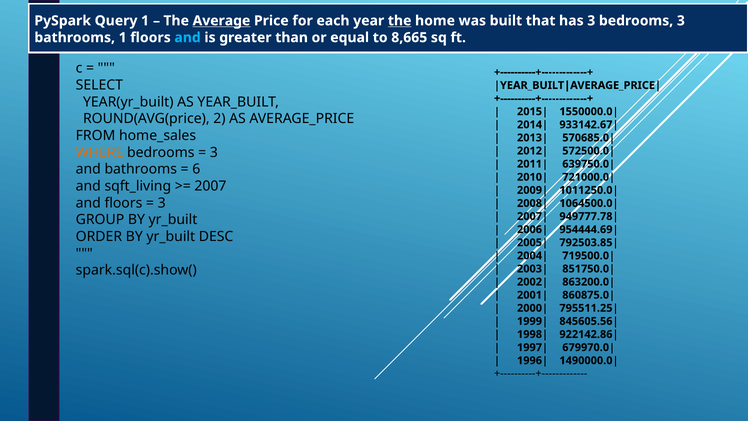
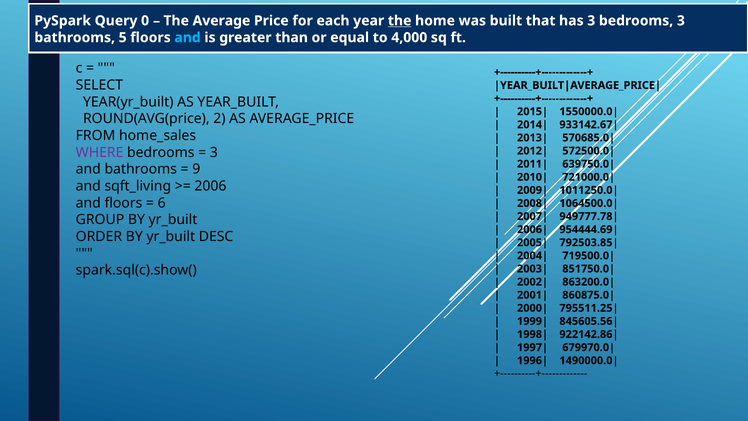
Query 1: 1 -> 0 (145, 21)
Average underline: present -> none (221, 21)
bathrooms 1: 1 -> 5 (123, 38)
8,665: 8,665 -> 4,000 (409, 38)
WHERE colour: orange -> purple (100, 152)
6: 6 -> 9 (196, 169)
2007: 2007 -> 2006 (210, 186)
3: 3 -> 6 (162, 203)
